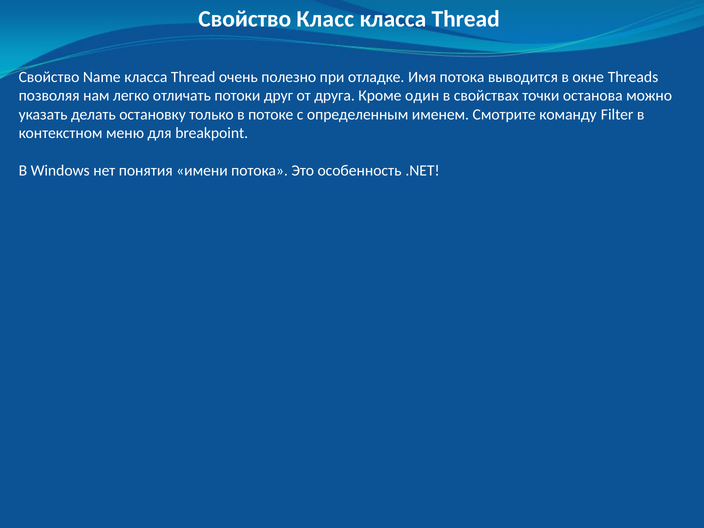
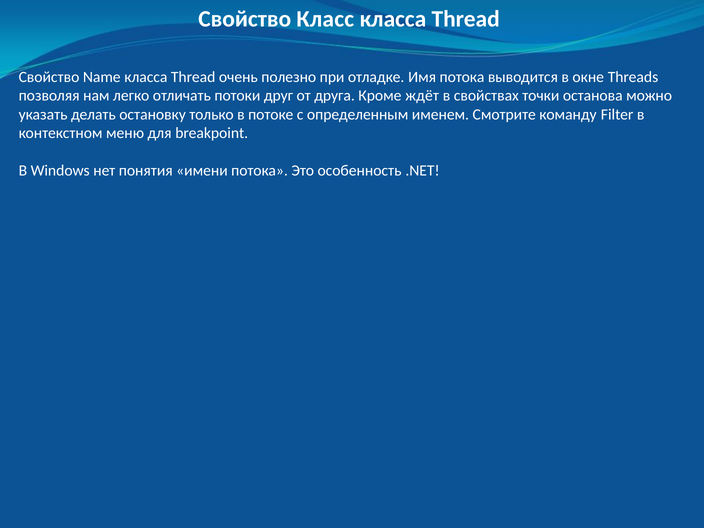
один: один -> ждёт (422, 96)
